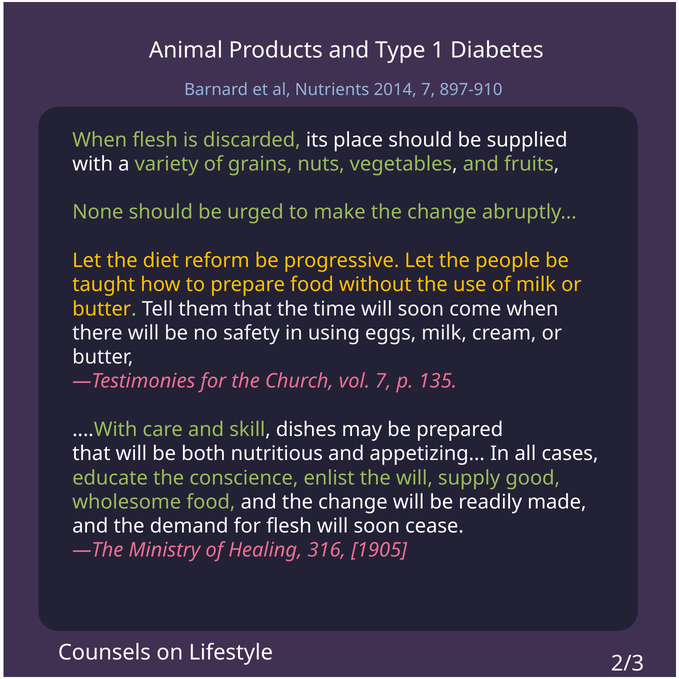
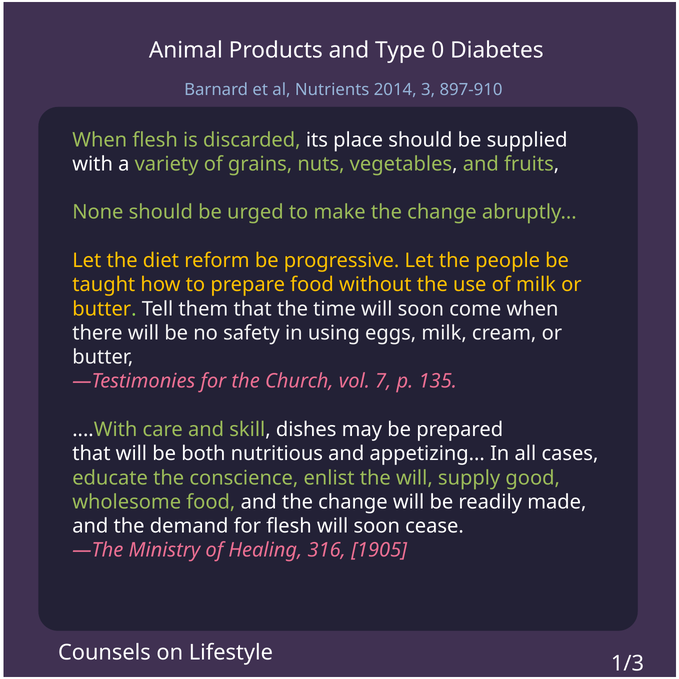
1: 1 -> 0 (438, 50)
2014 7: 7 -> 3 (428, 90)
2/3: 2/3 -> 1/3 (627, 663)
